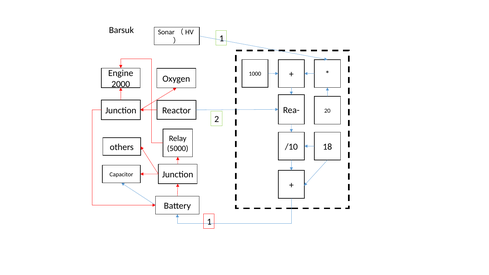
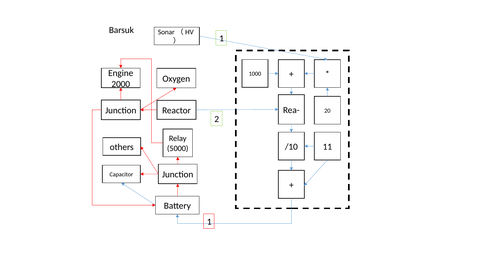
18: 18 -> 11 (327, 147)
